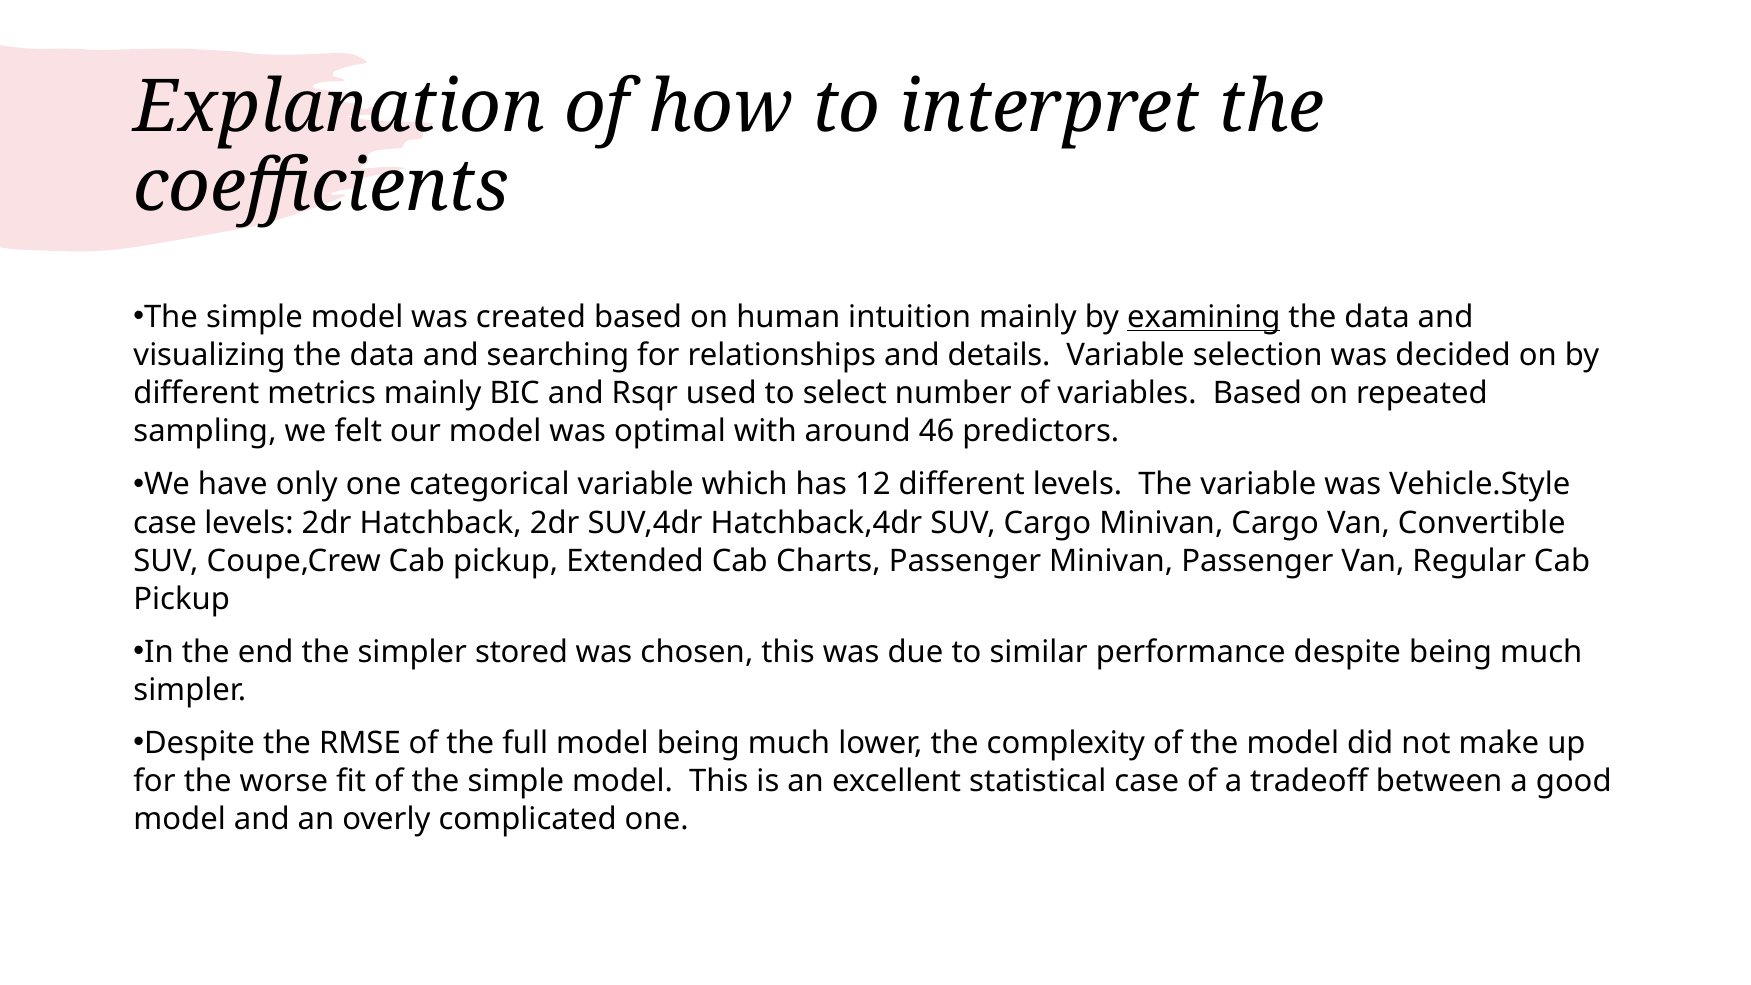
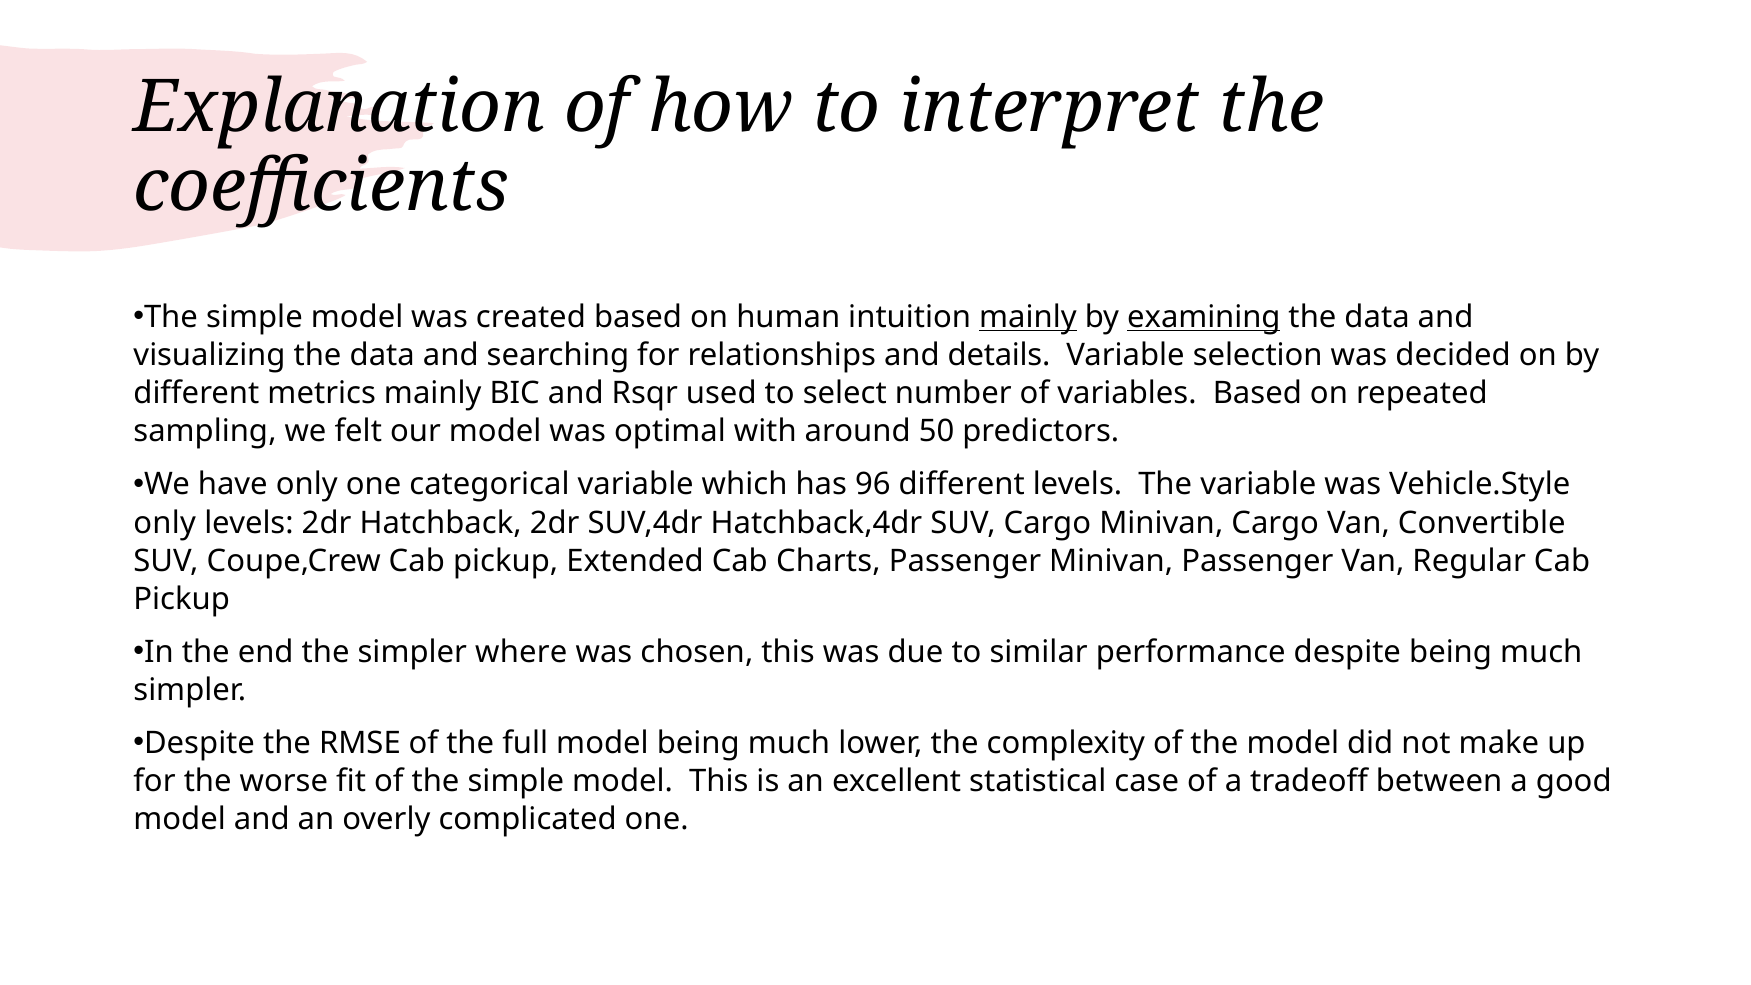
mainly underline: none -> present (1028, 317)
46: 46 -> 50 (937, 432)
12: 12 -> 96 (873, 485)
case: case -> only (165, 523)
stored: stored -> where (521, 652)
